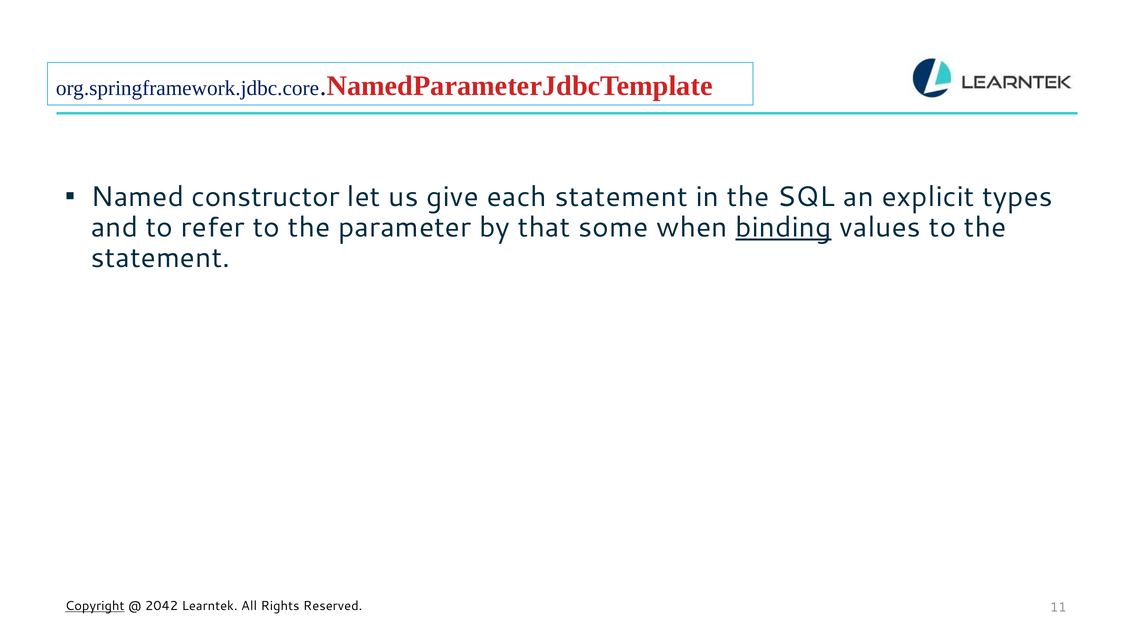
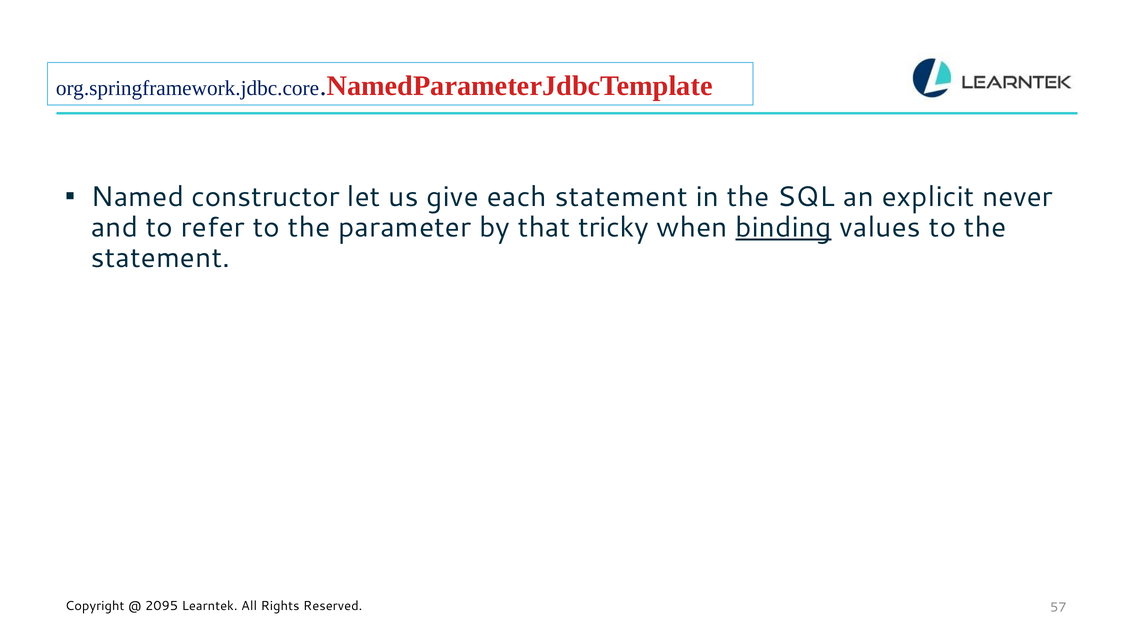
types: types -> never (1018, 197)
some: some -> tricky (614, 227)
Copyright underline: present -> none (95, 606)
2042: 2042 -> 2095 (162, 606)
11: 11 -> 57 (1058, 608)
